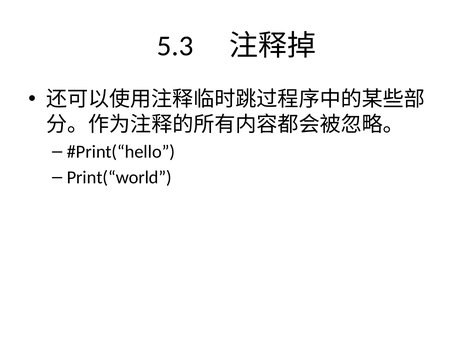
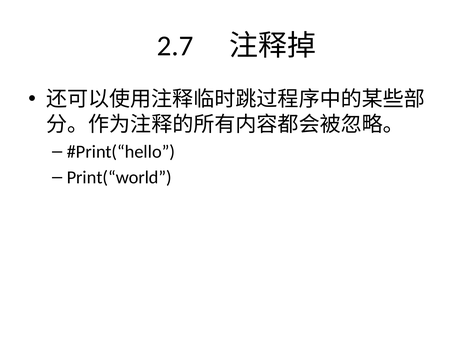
5.3: 5.3 -> 2.7 (175, 46)
